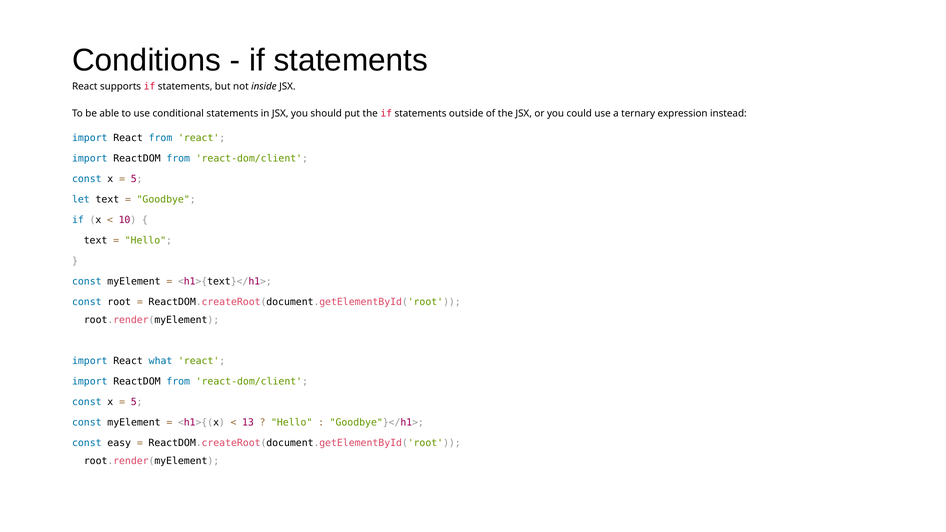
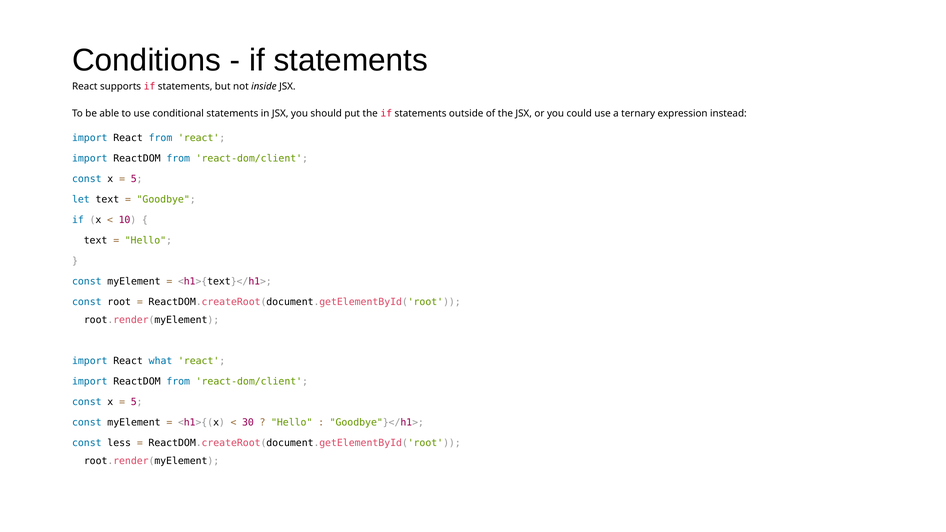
13: 13 -> 30 (248, 423)
easy: easy -> less (119, 443)
